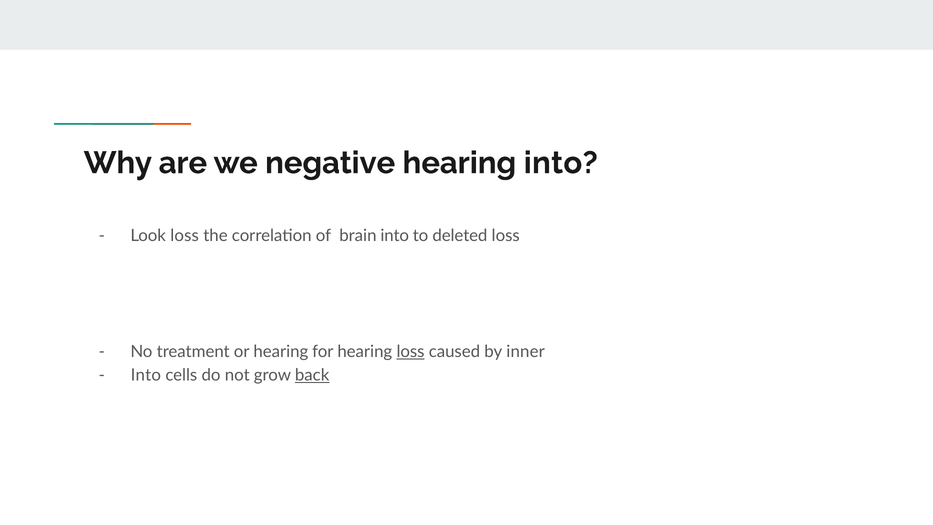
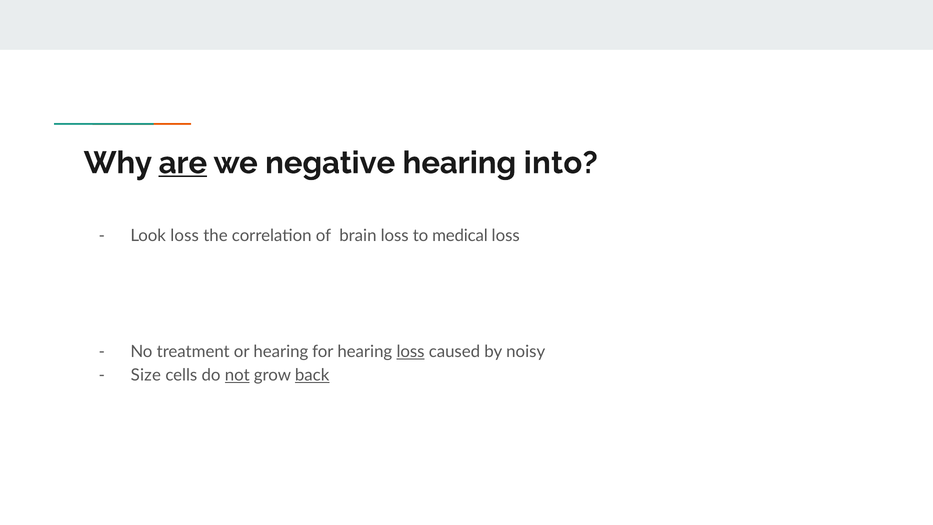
are underline: none -> present (183, 163)
brain into: into -> loss (395, 236)
deleted: deleted -> medical (460, 236)
inner: inner -> noisy (526, 352)
Into: Into -> Size (146, 375)
not underline: none -> present (237, 375)
